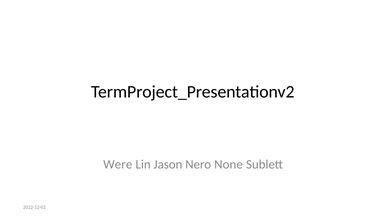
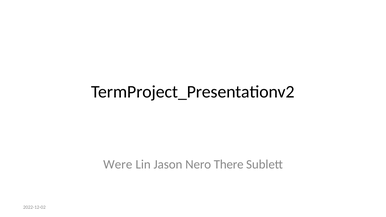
None: None -> There (229, 164)
